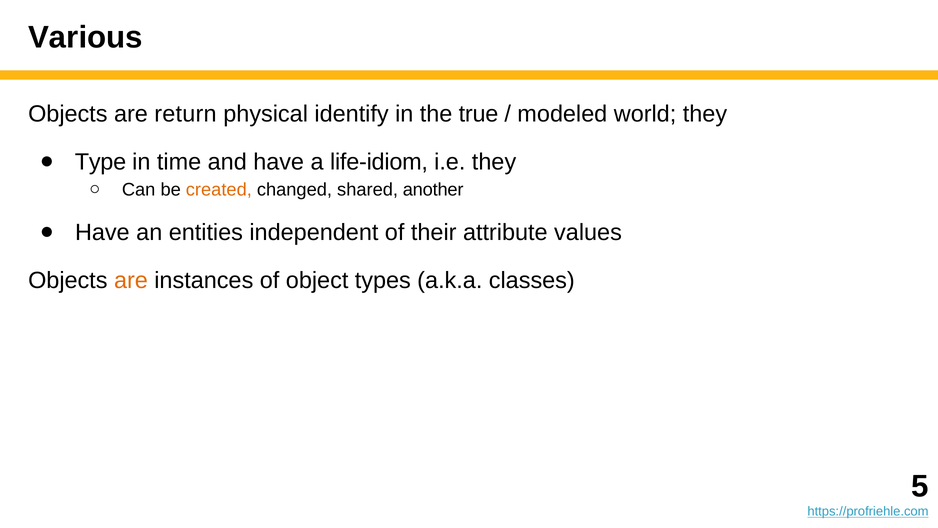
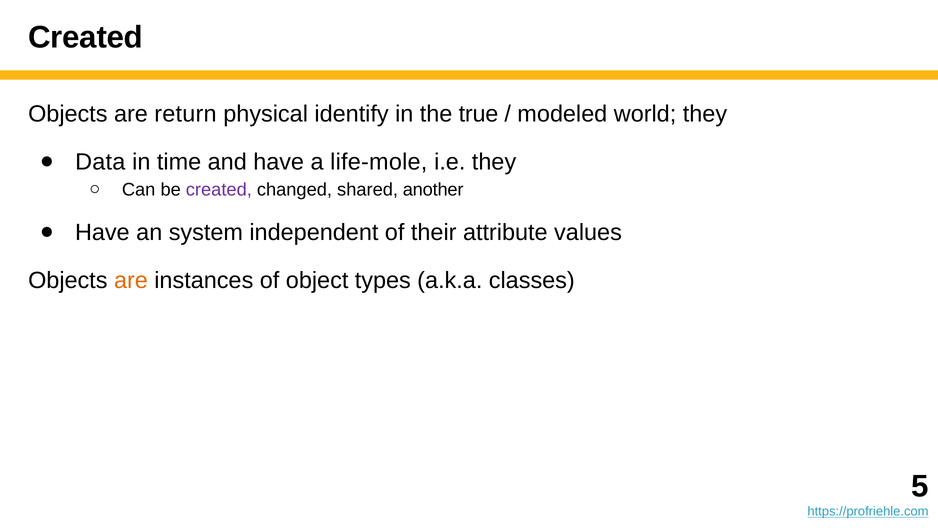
Various: Various -> Created (86, 37)
Type: Type -> Data (100, 162)
life-idiom: life-idiom -> life-mole (379, 162)
created colour: orange -> purple (219, 190)
entities: entities -> system (206, 232)
